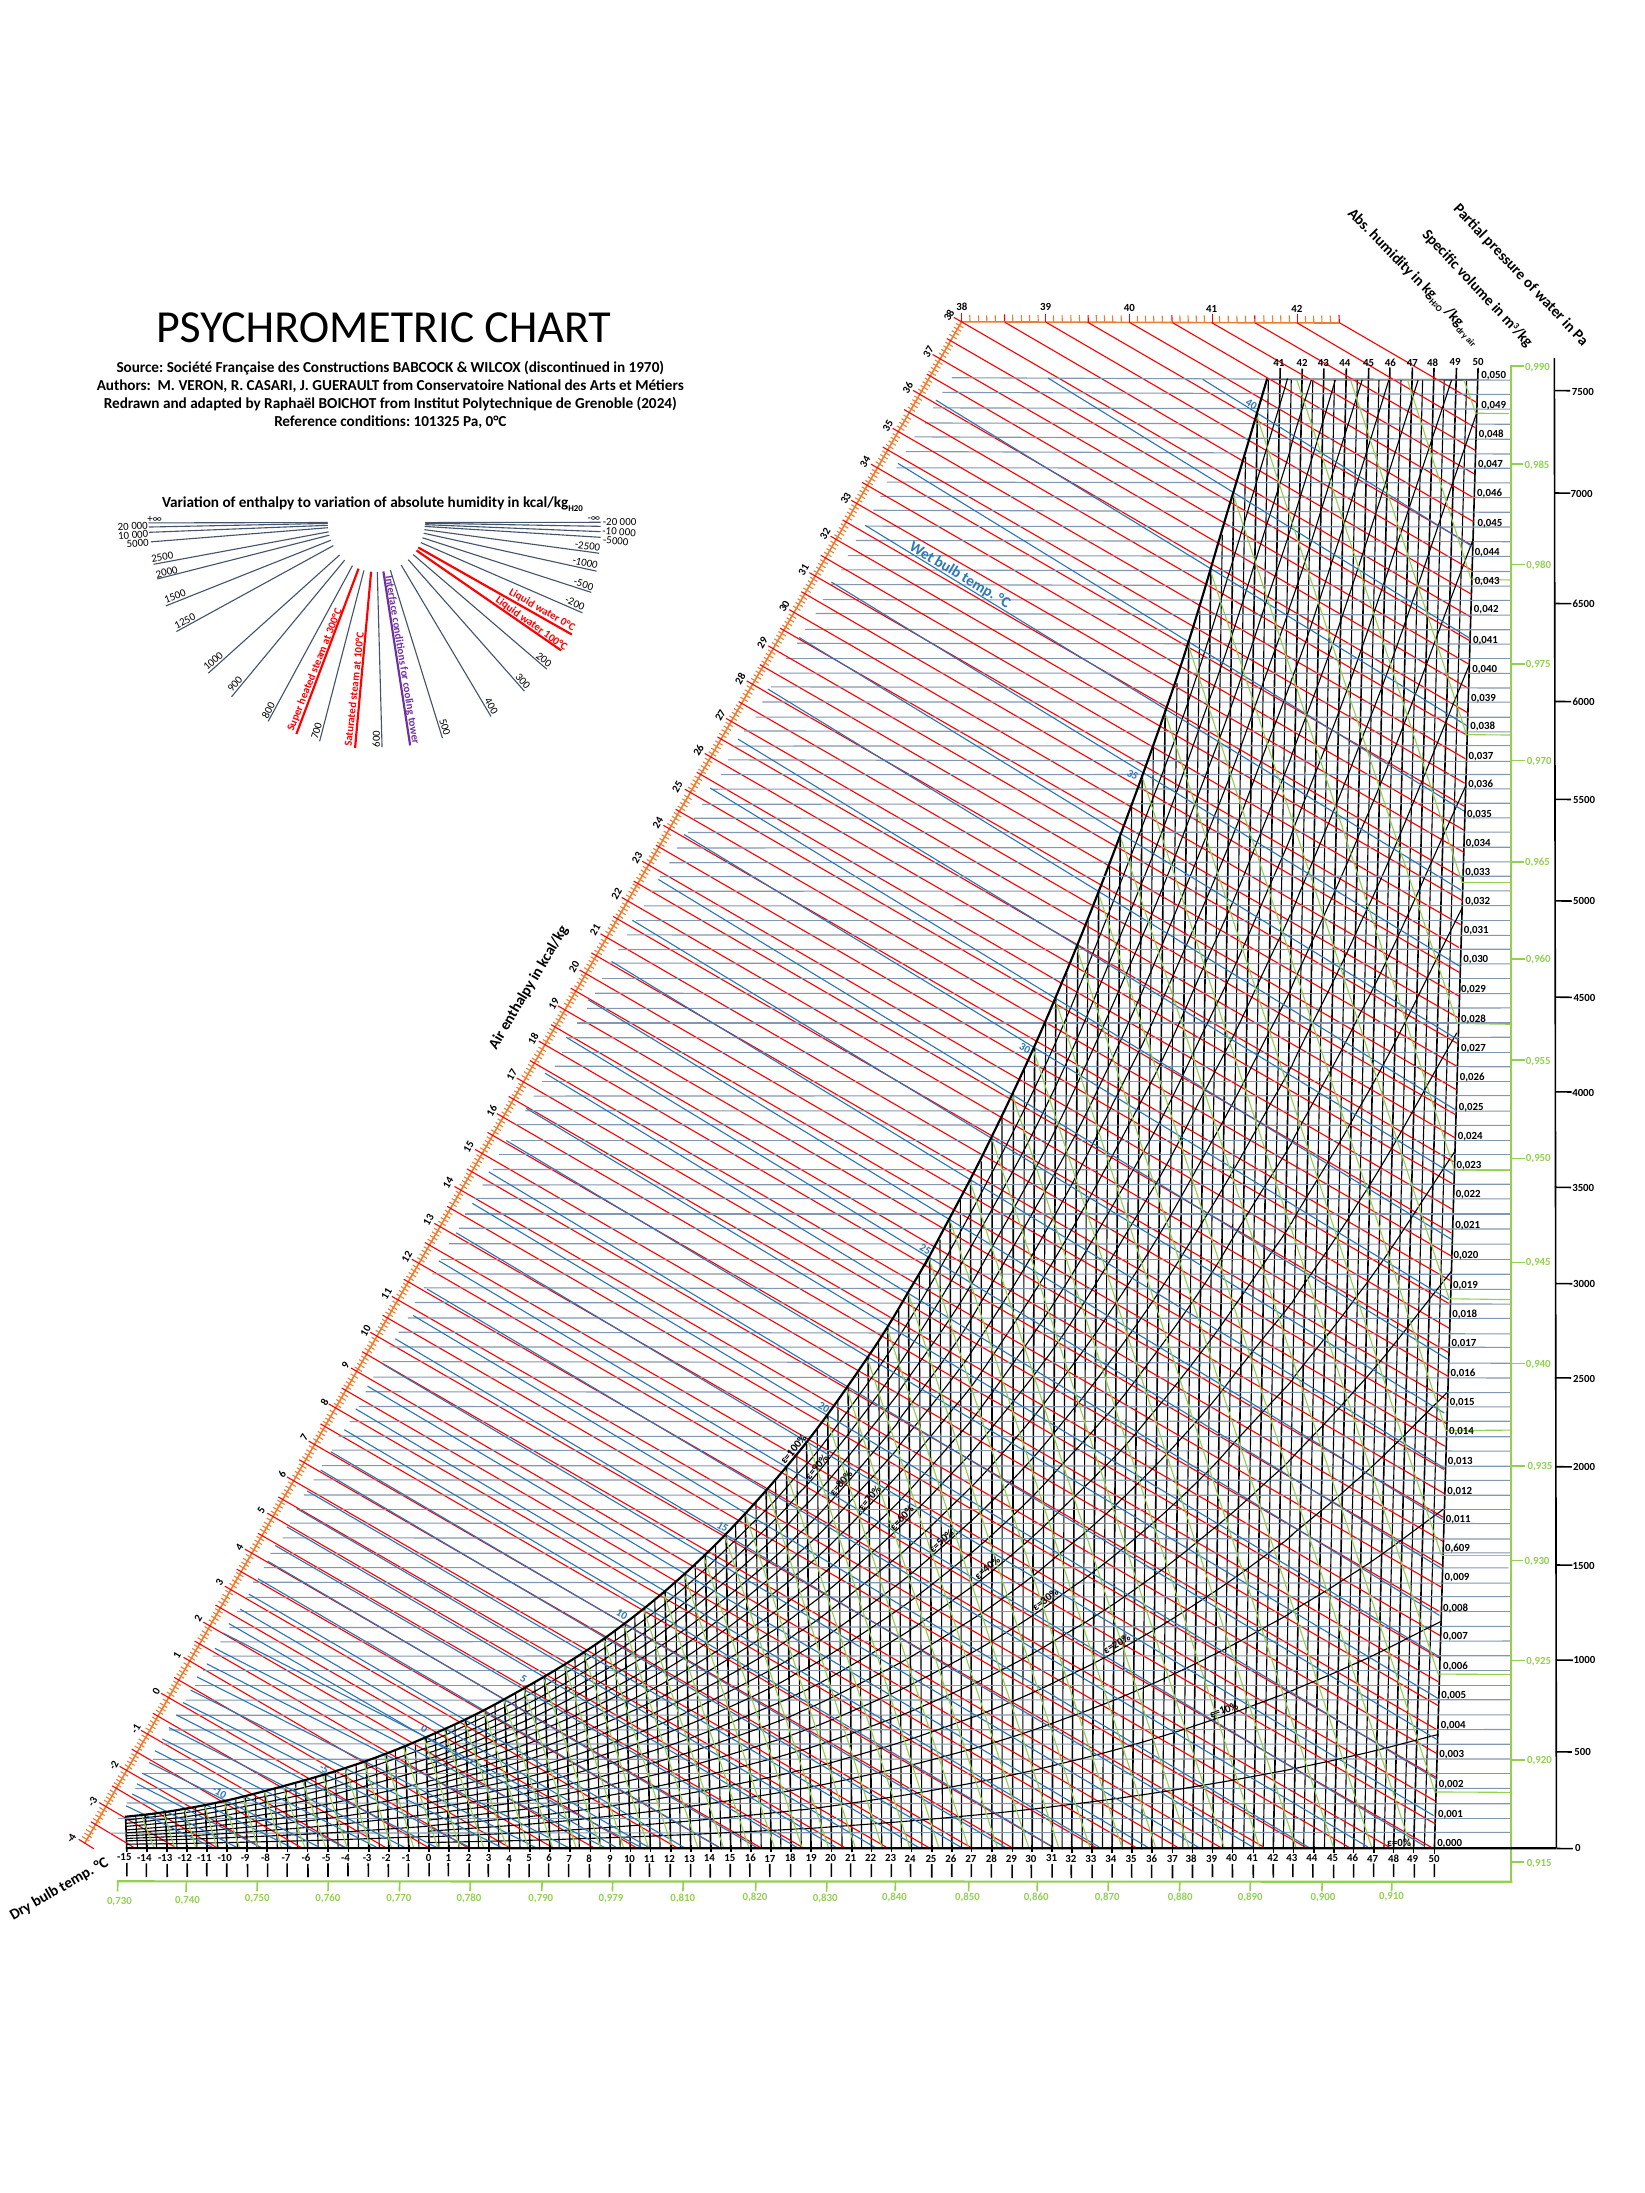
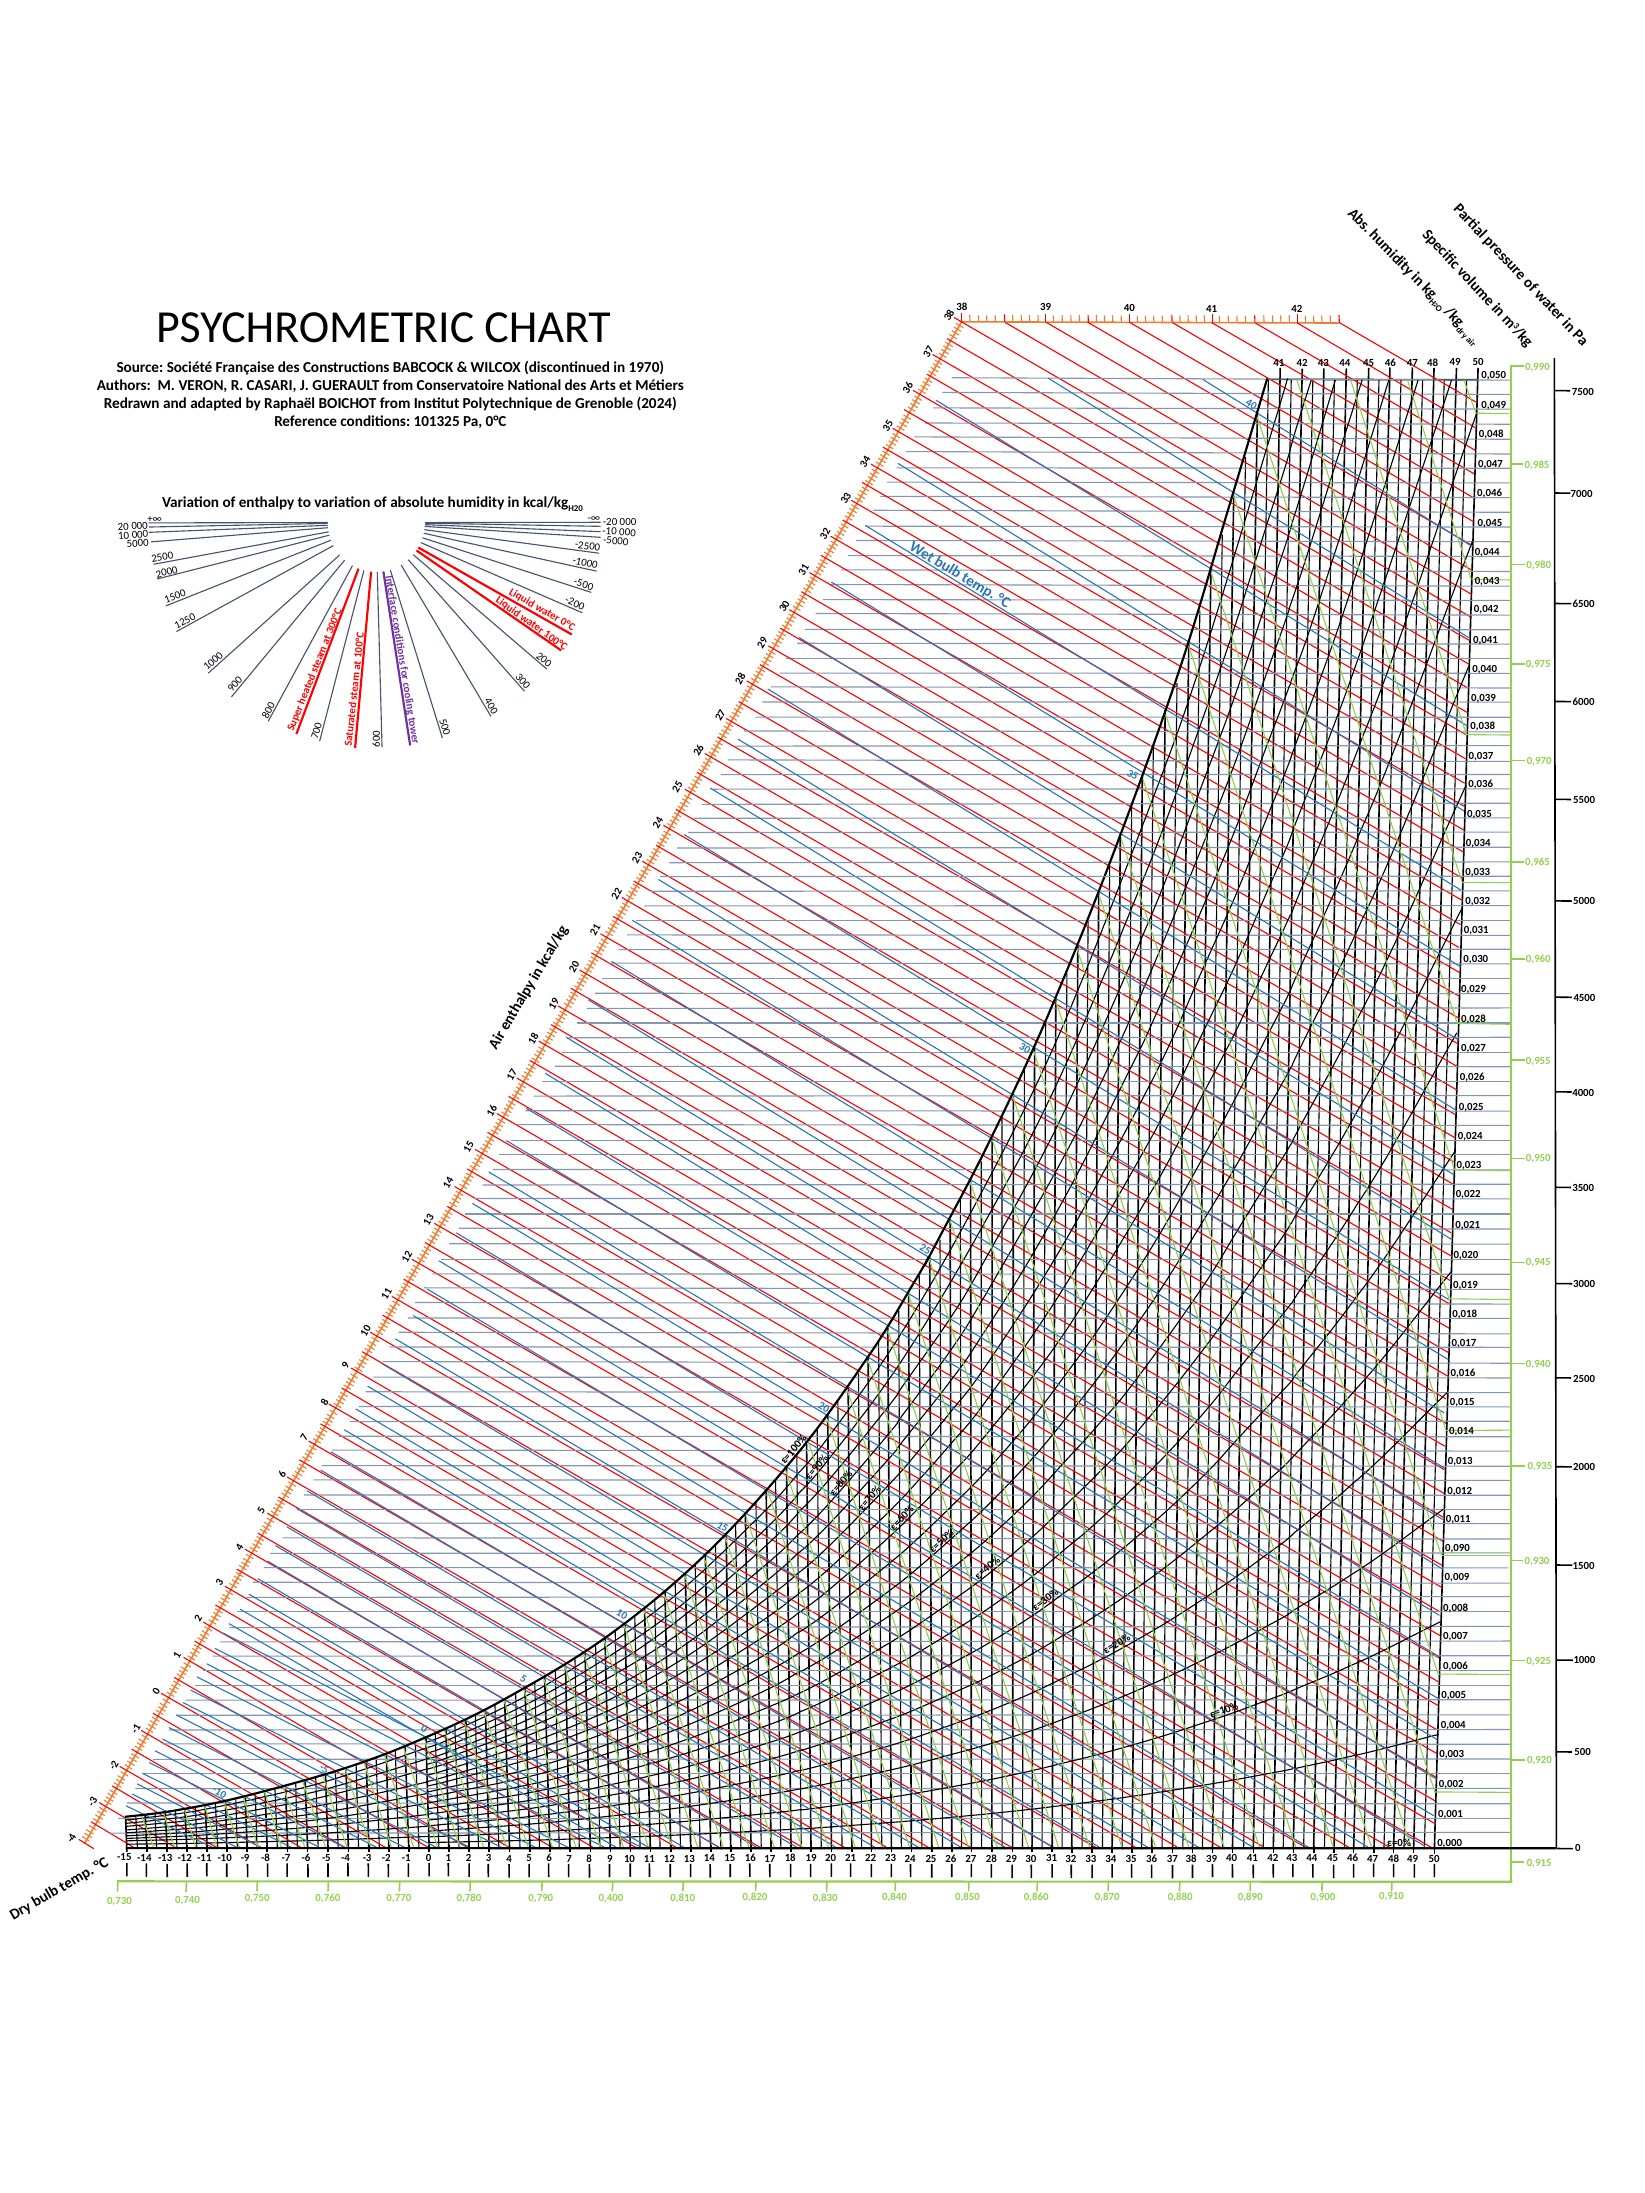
0,609: 0,609 -> 0,090 (1457, 1549)
0,979: 0,979 -> 0,400 (611, 1898)
